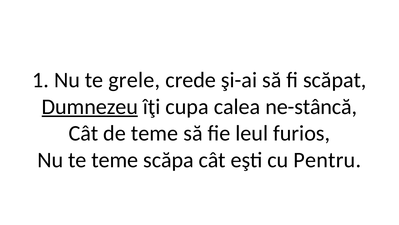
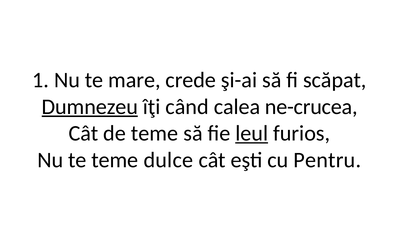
grele: grele -> mare (134, 80)
cupa: cupa -> când (187, 106)
ne-stâncă: ne-stâncă -> ne-crucea (311, 106)
leul underline: none -> present (252, 133)
scăpa: scăpa -> dulce (168, 160)
